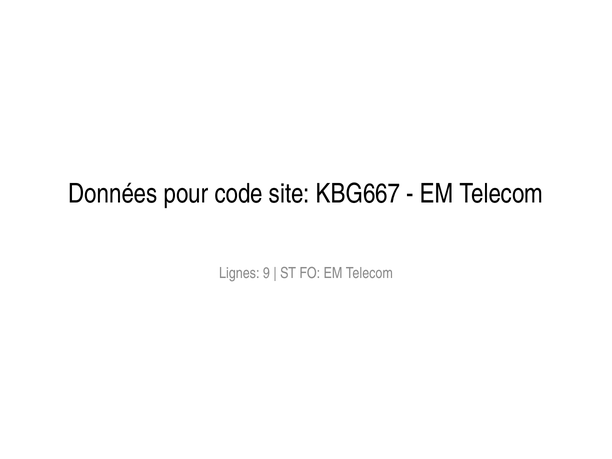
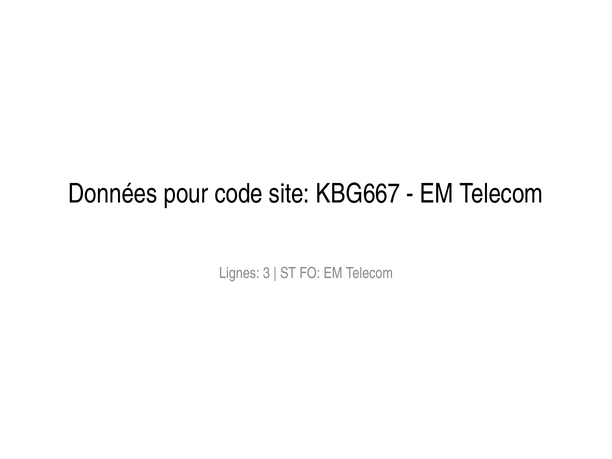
9: 9 -> 3 (266, 273)
